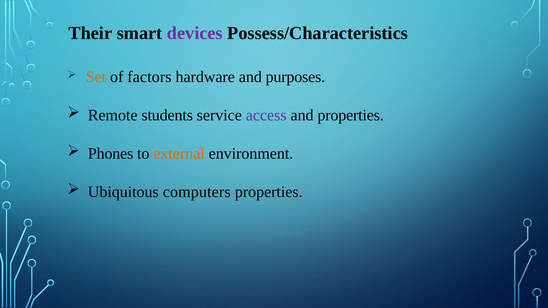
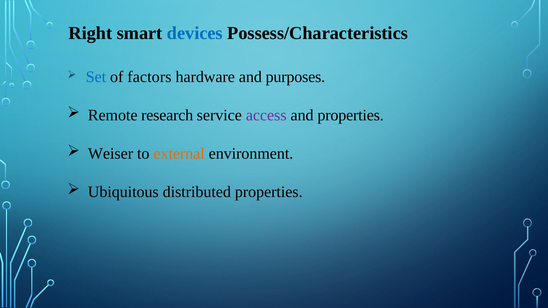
Their: Their -> Right (90, 33)
devices colour: purple -> blue (195, 33)
Set colour: orange -> blue (96, 77)
students: students -> research (167, 115)
Phones: Phones -> Weiser (110, 154)
computers: computers -> distributed (197, 192)
